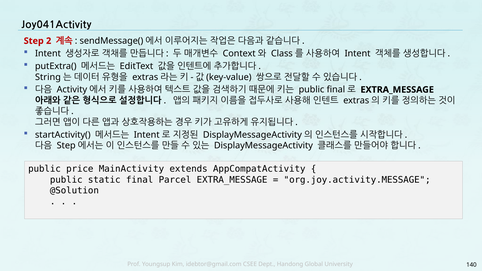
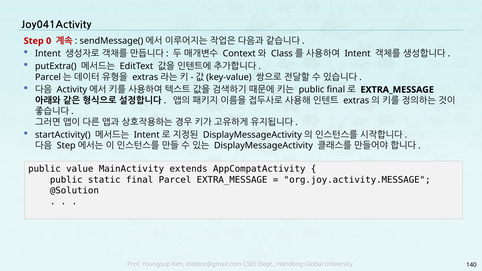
2: 2 -> 0 (49, 41)
String: String -> Parcel (48, 77)
price: price -> value (80, 169)
